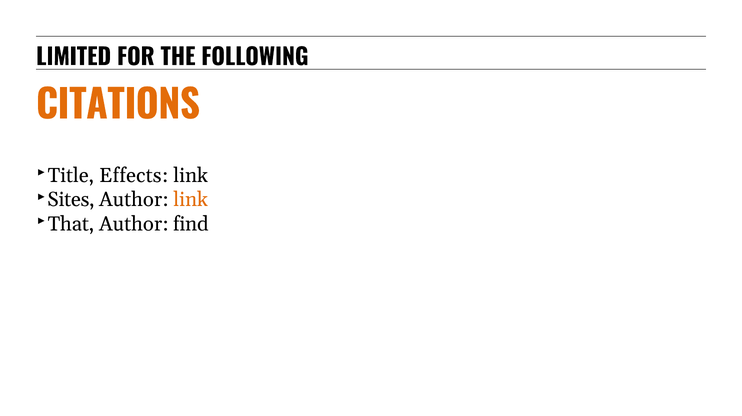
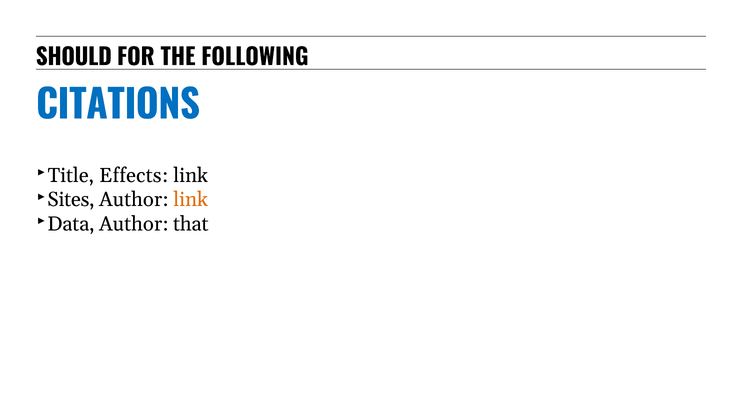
LIMITED: LIMITED -> SHOULD (74, 58)
CITATIONS colour: orange -> blue (118, 106)
That: That -> Data (71, 224)
find: find -> that (191, 224)
